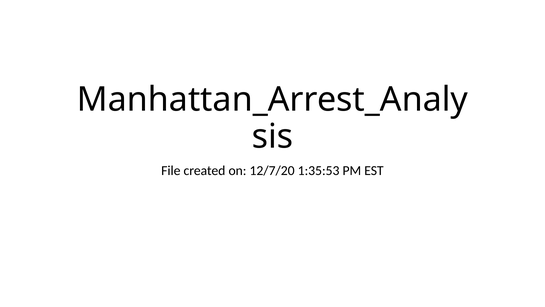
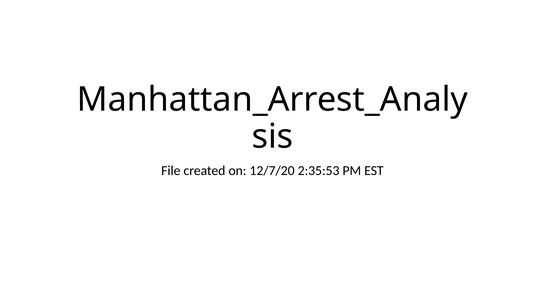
1:35:53: 1:35:53 -> 2:35:53 (319, 170)
